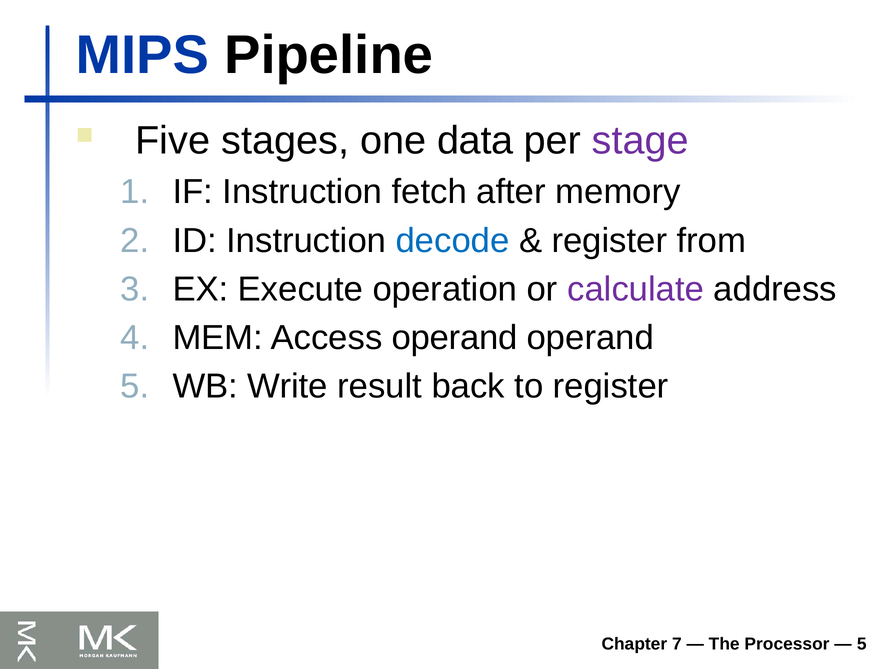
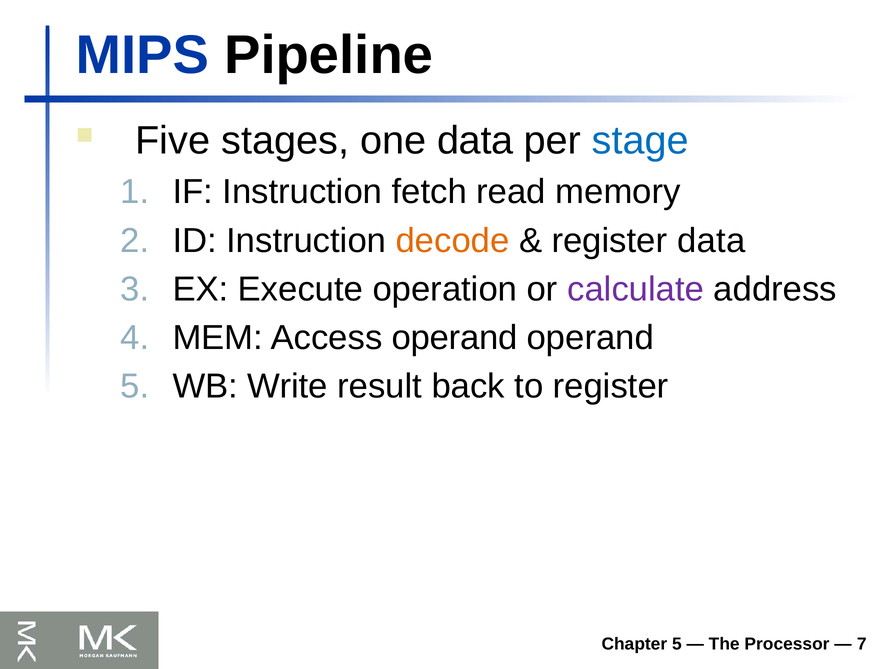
stage colour: purple -> blue (641, 141)
after: after -> read (511, 192)
decode colour: blue -> orange (453, 241)
register from: from -> data (711, 241)
Chapter 7: 7 -> 5 (677, 645)
5: 5 -> 7 (862, 645)
